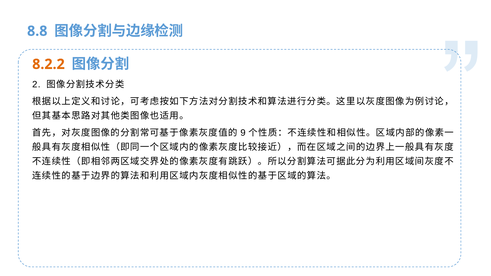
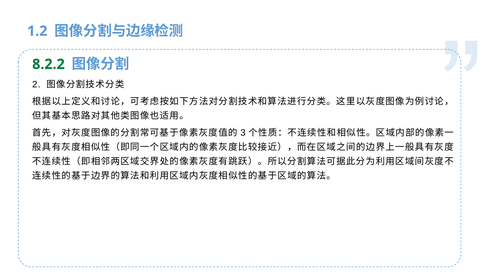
8.8: 8.8 -> 1.2 (37, 31)
8.2.2 colour: orange -> green (48, 64)
9: 9 -> 3 (243, 133)
